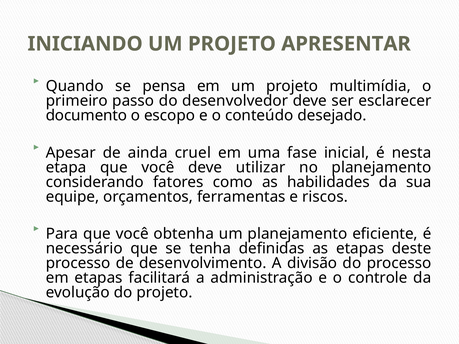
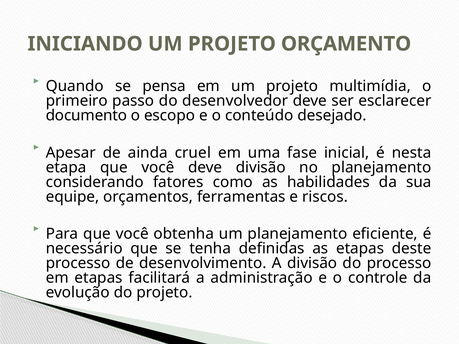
APRESENTAR: APRESENTAR -> ORÇAMENTO (346, 44)
deve utilizar: utilizar -> divisão (261, 167)
